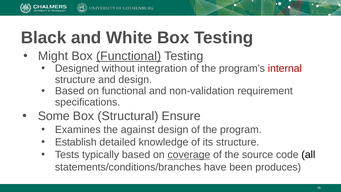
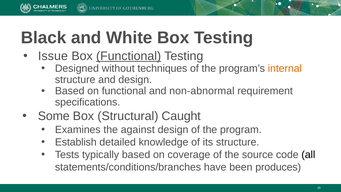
Might: Might -> Issue (53, 56)
integration: integration -> techniques (162, 68)
internal colour: red -> orange (285, 68)
non-validation: non-validation -> non-abnormal (202, 91)
Ensure: Ensure -> Caught (181, 116)
coverage underline: present -> none (189, 155)
